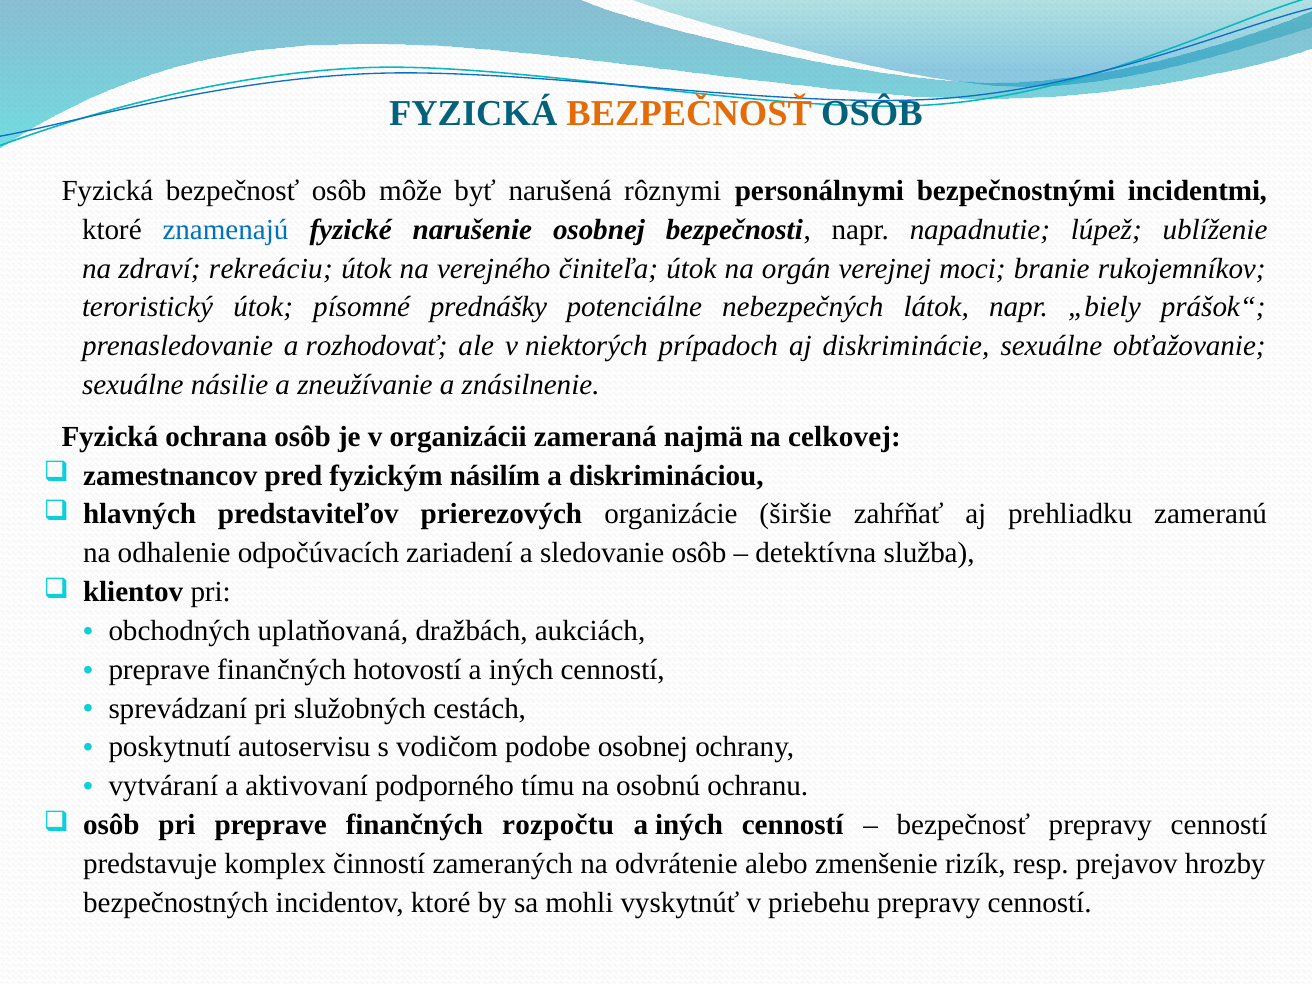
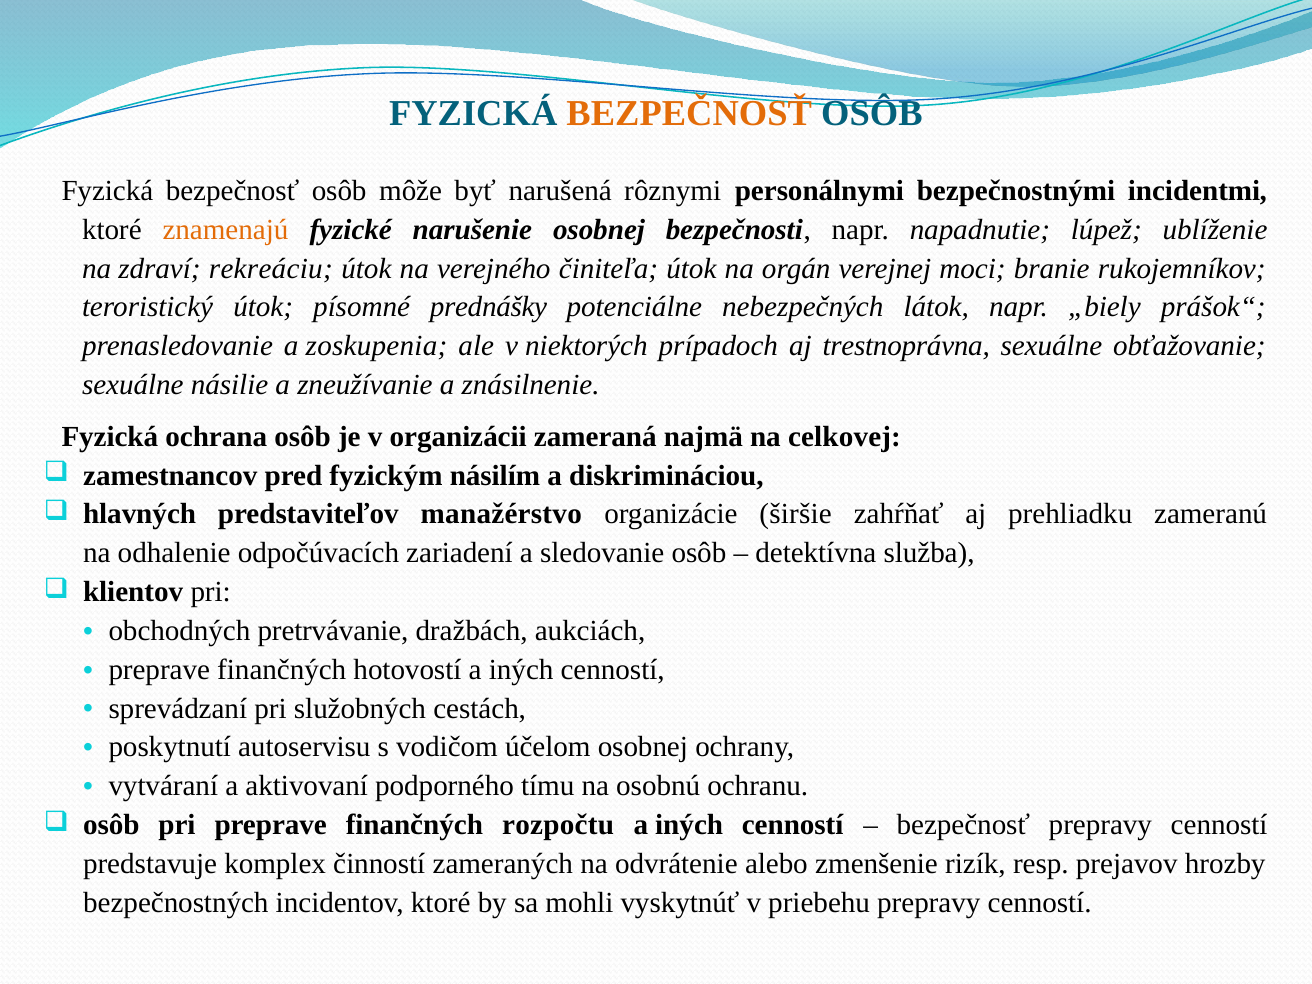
znamenajú colour: blue -> orange (225, 230)
rozhodovať: rozhodovať -> zoskupenia (377, 346)
diskriminácie: diskriminácie -> trestnoprávna (906, 346)
prierezových: prierezových -> manažérstvo (501, 514)
uplatňovaná: uplatňovaná -> pretrvávanie (333, 631)
podobe: podobe -> účelom (548, 747)
